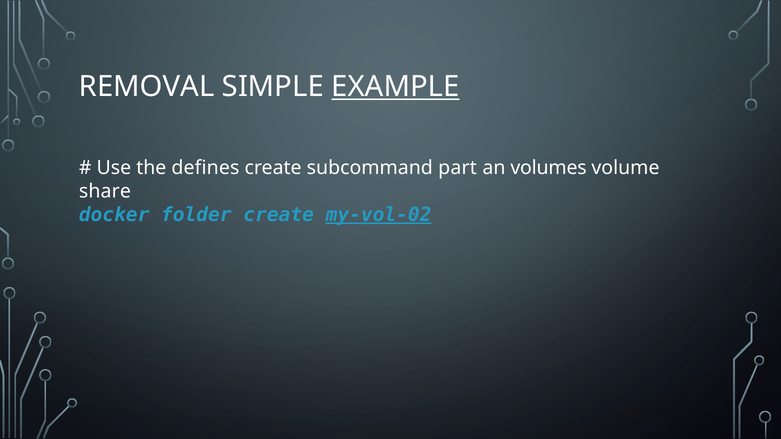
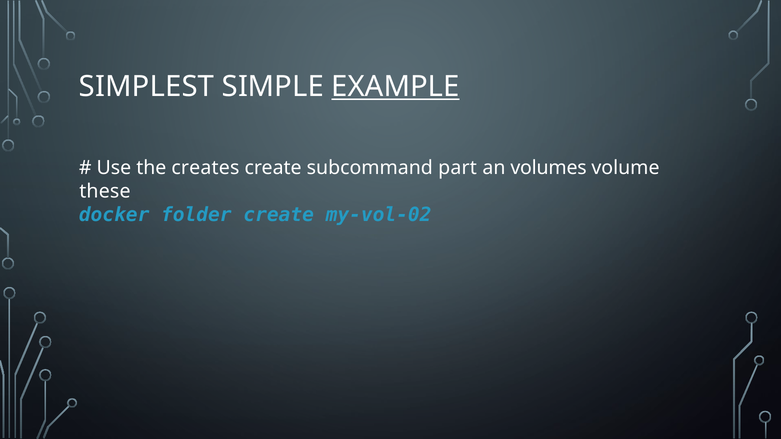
REMOVAL: REMOVAL -> SIMPLEST (147, 87)
defines: defines -> creates (205, 168)
share: share -> these (105, 192)
my-vol-02 underline: present -> none (379, 215)
